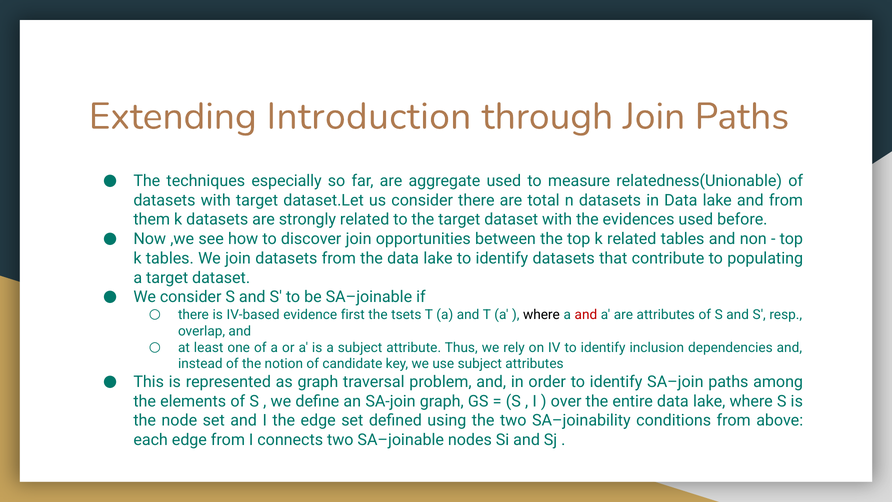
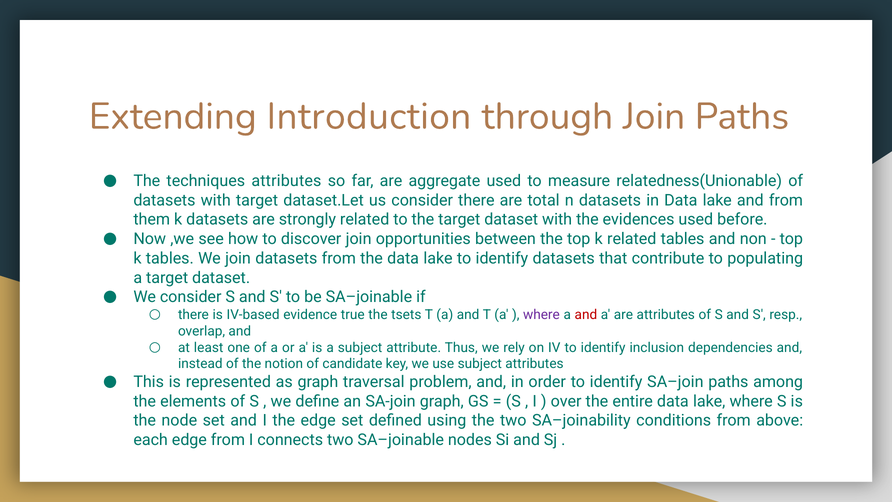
techniques especially: especially -> attributes (286, 181)
first: first -> true (353, 315)
where colour: black -> purple (541, 315)
